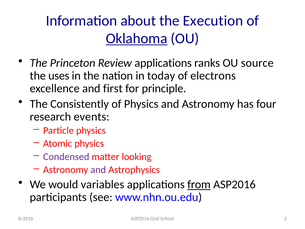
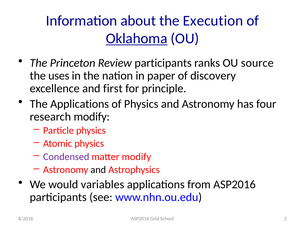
Review applications: applications -> participants (163, 63)
today: today -> paper (161, 76)
electrons: electrons -> discovery (213, 76)
The Consistently: Consistently -> Applications (80, 104)
research events: events -> modify (92, 117)
matter looking: looking -> modify (136, 157)
and colour: purple -> black (98, 170)
from underline: present -> none (199, 184)
